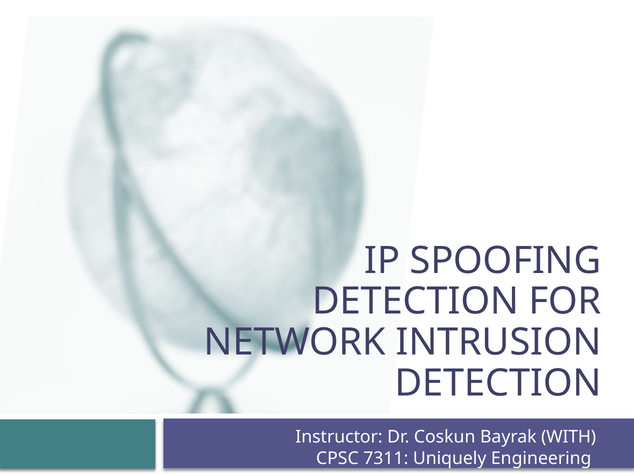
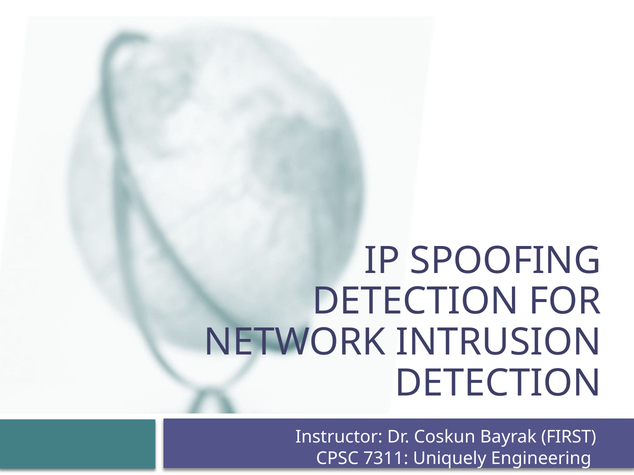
WITH: WITH -> FIRST (569, 438)
